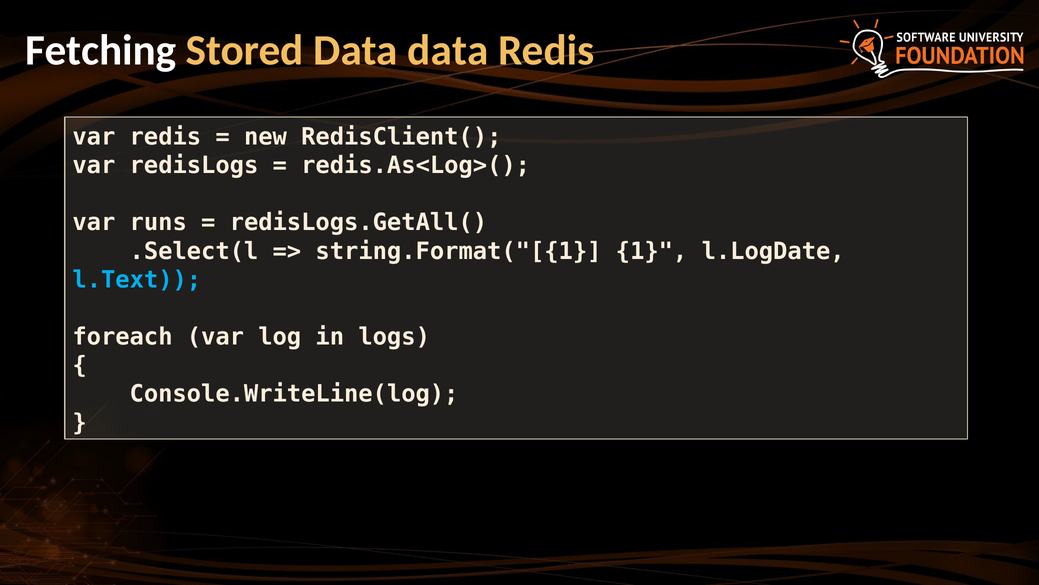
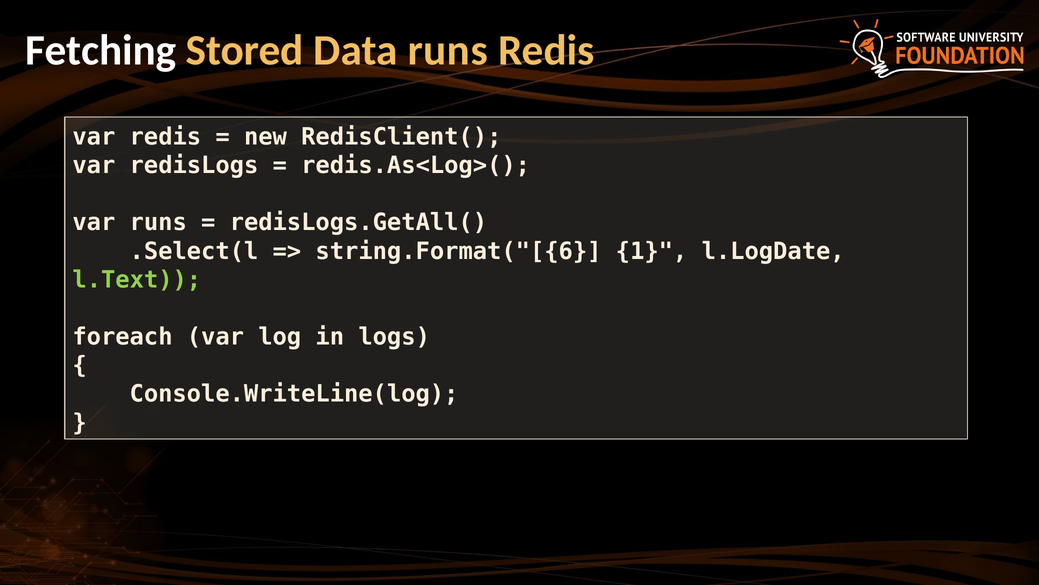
Data data: data -> runs (448, 50)
string.Format("[{1: string.Format("[{1 -> string.Format("[{6 (459, 251)
l.Text colour: light blue -> light green (137, 280)
